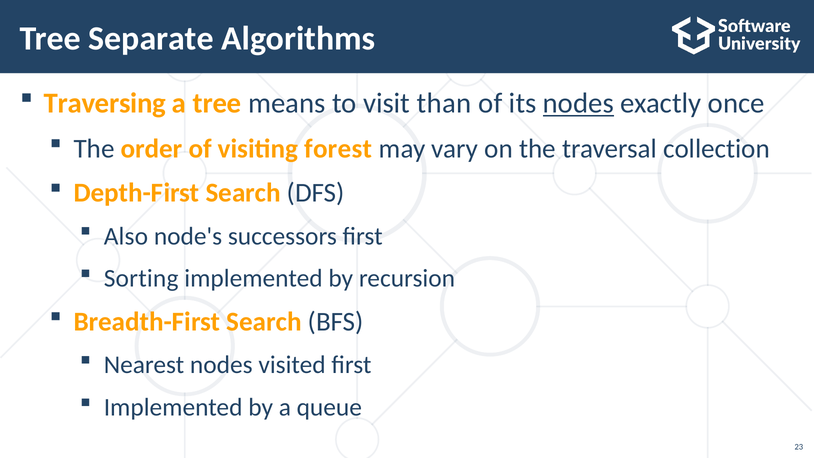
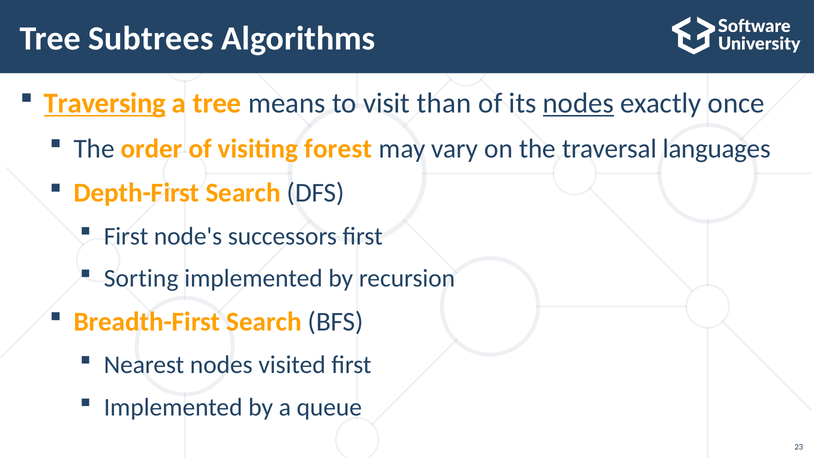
Separate: Separate -> Subtrees (151, 39)
Traversing underline: none -> present (105, 103)
collection: collection -> languages (717, 149)
Also: Also -> First (126, 236)
